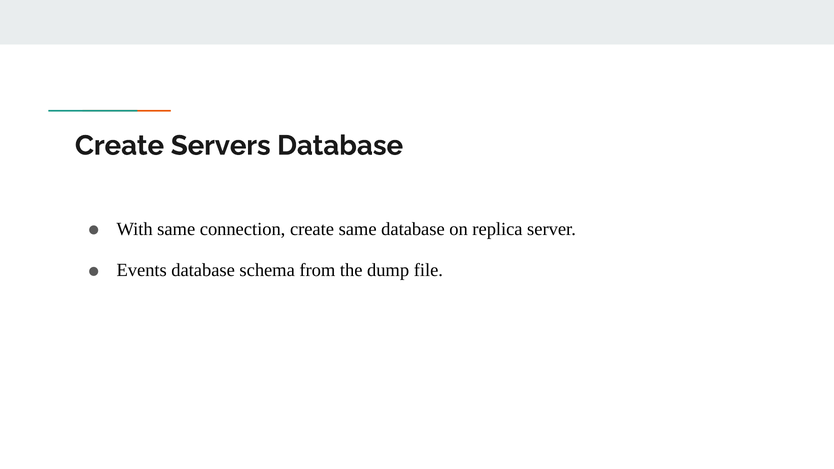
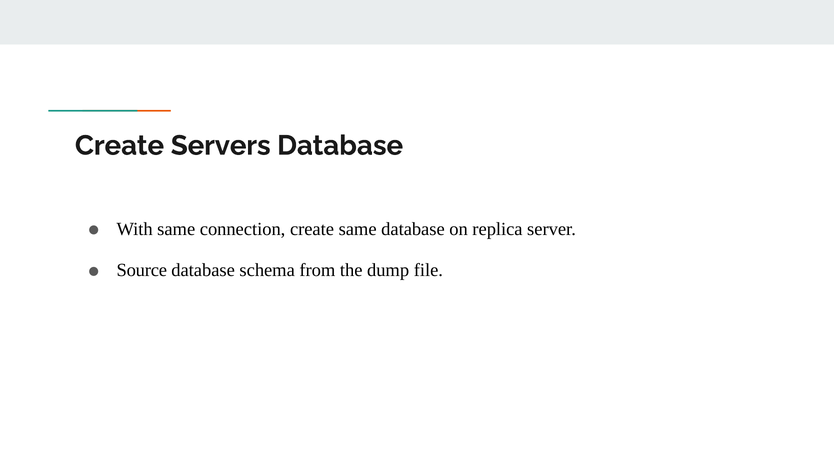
Events: Events -> Source (142, 270)
